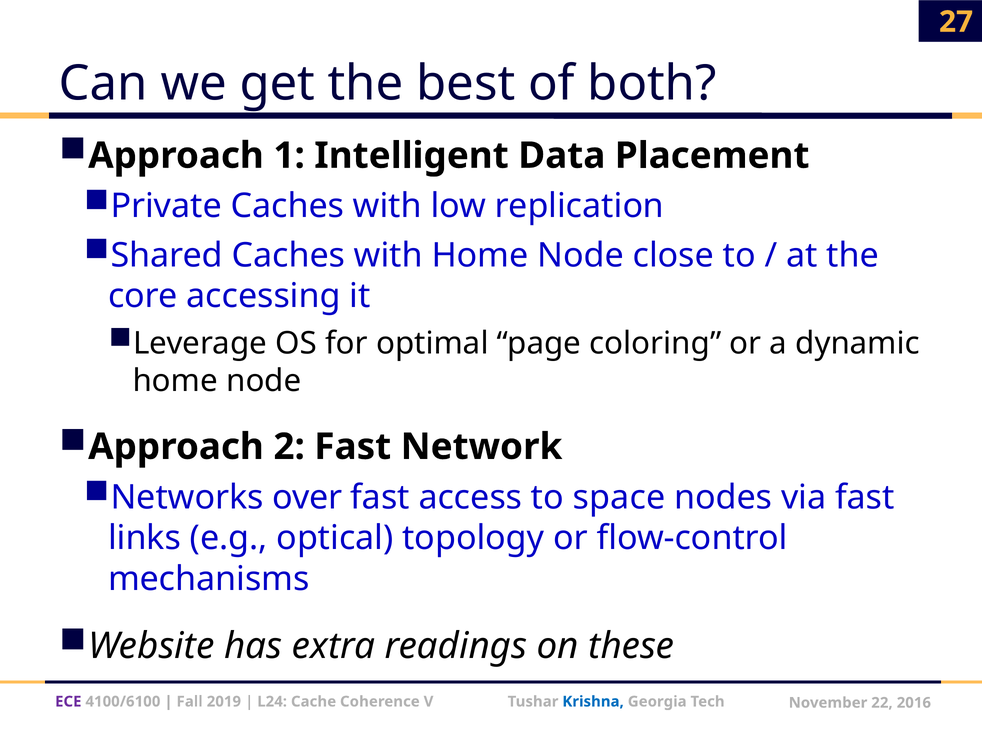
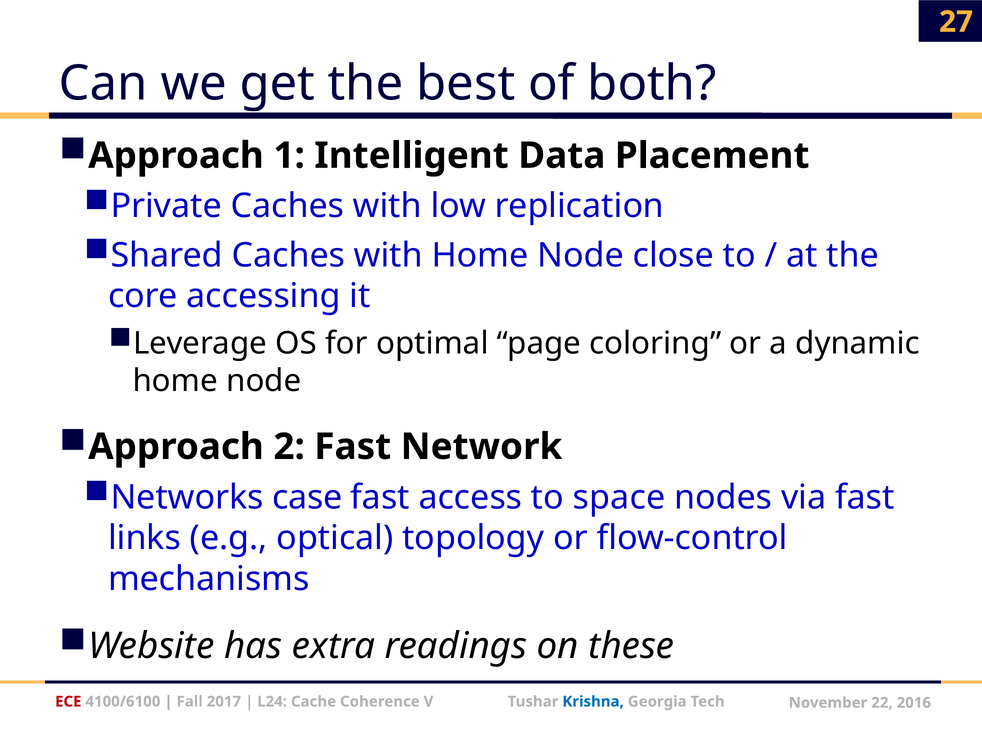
over: over -> case (307, 498)
ECE colour: purple -> red (68, 702)
2019: 2019 -> 2017 (224, 702)
